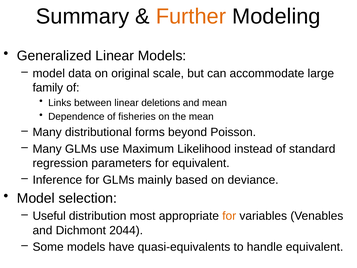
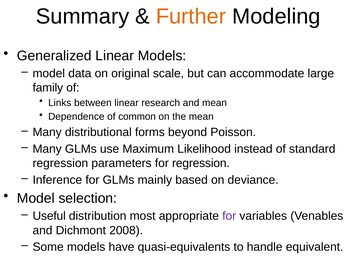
deletions: deletions -> research (161, 103)
fisheries: fisheries -> common (137, 117)
for equivalent: equivalent -> regression (201, 163)
for colour: orange -> purple (229, 216)
2044: 2044 -> 2008 (126, 230)
